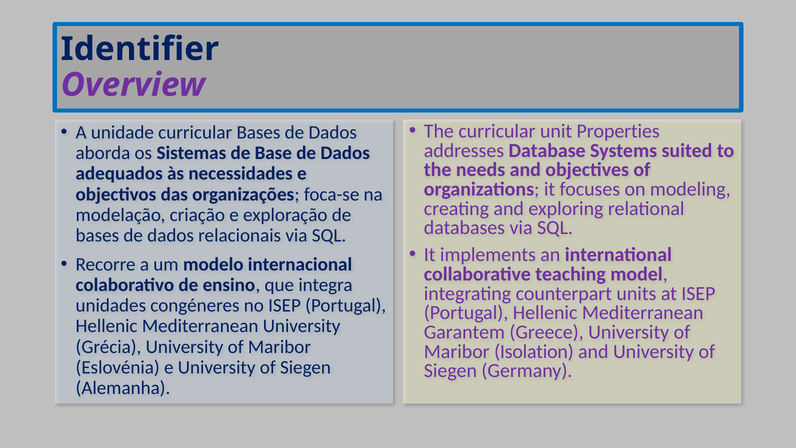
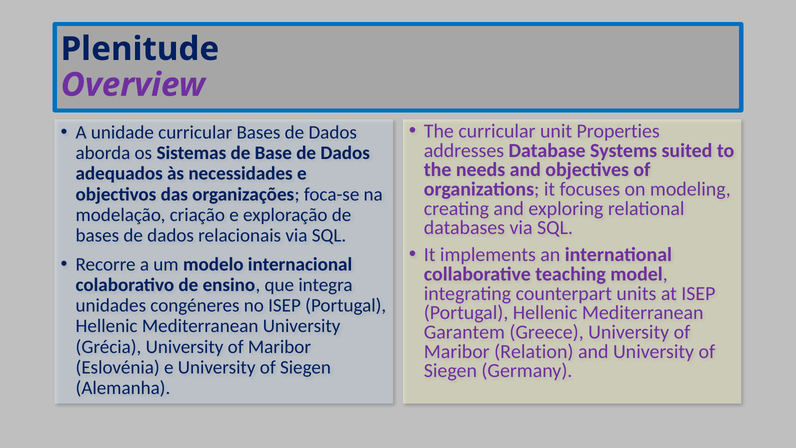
Identifier: Identifier -> Plenitude (140, 49)
Isolation: Isolation -> Relation (534, 351)
